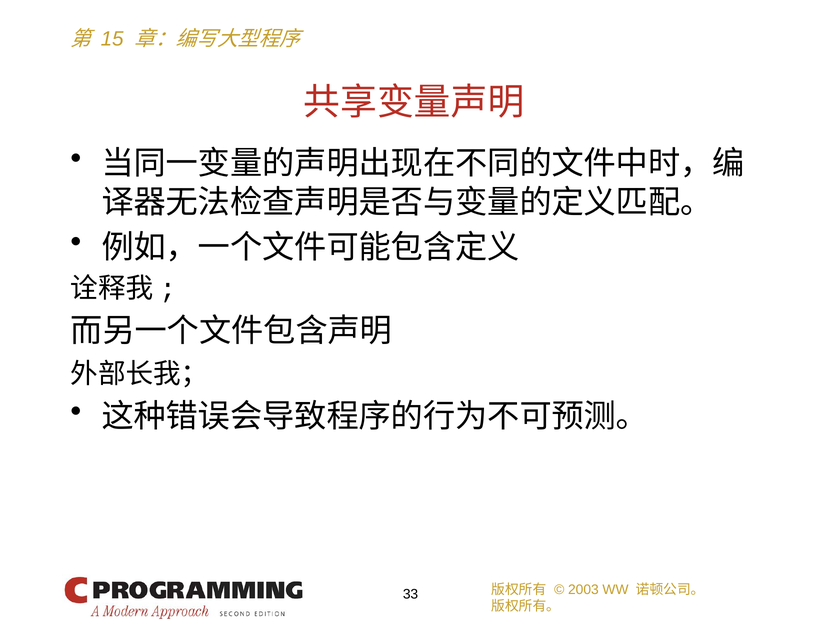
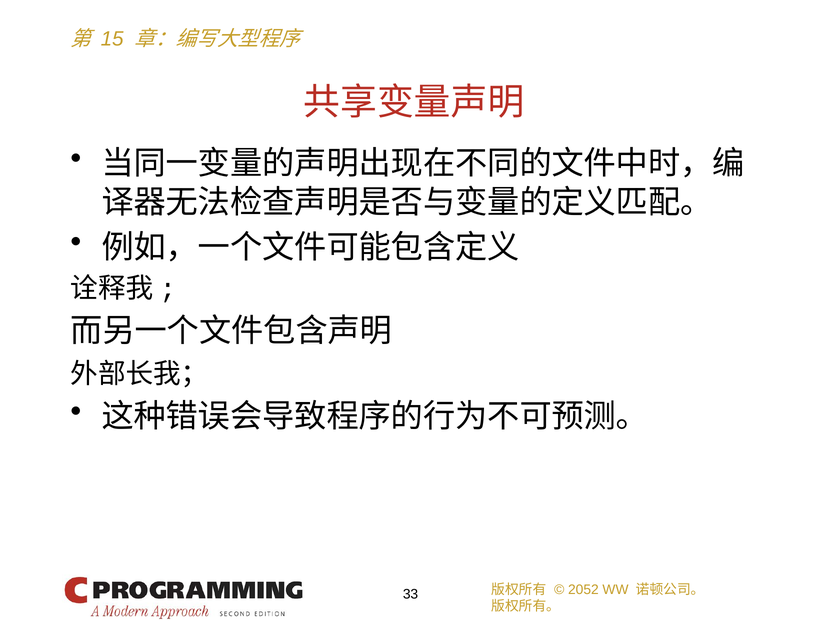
2003: 2003 -> 2052 (583, 589)
